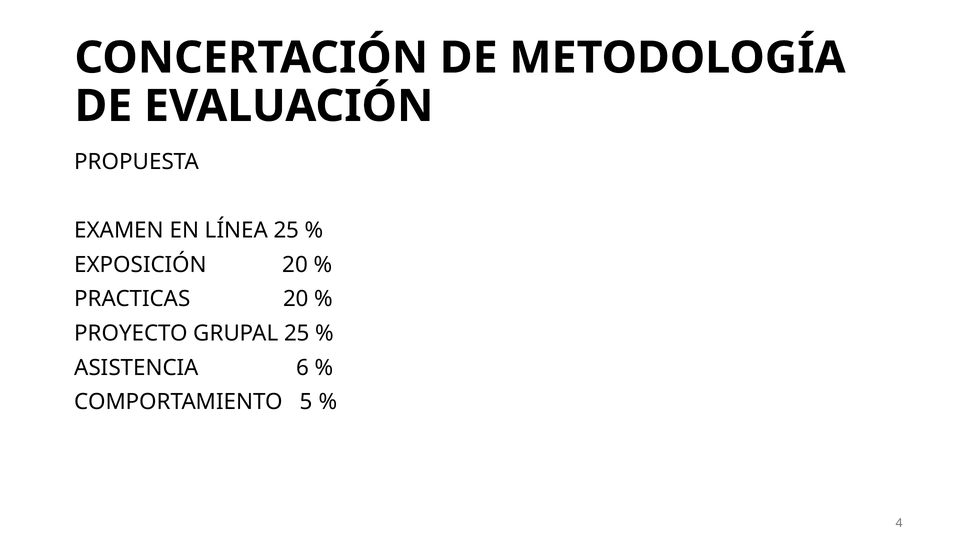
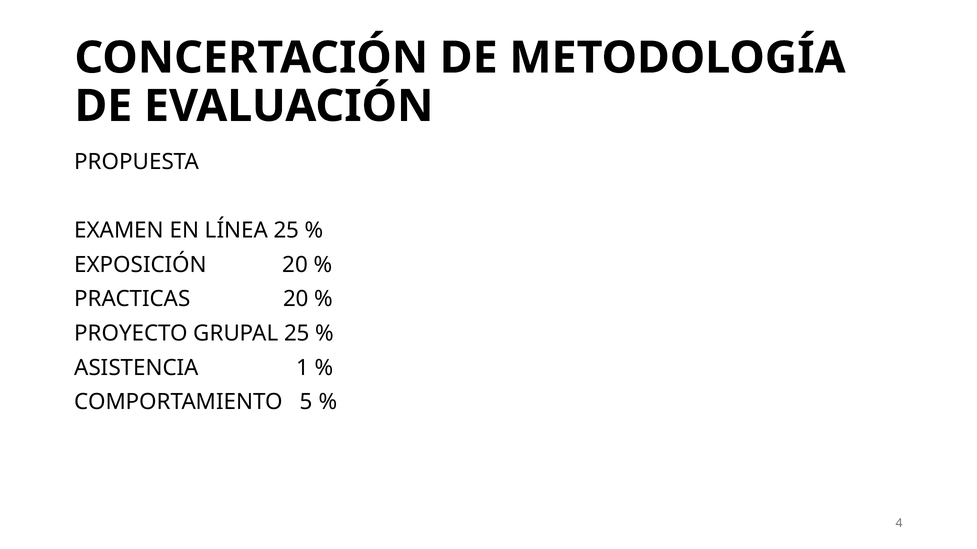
6: 6 -> 1 (303, 368)
